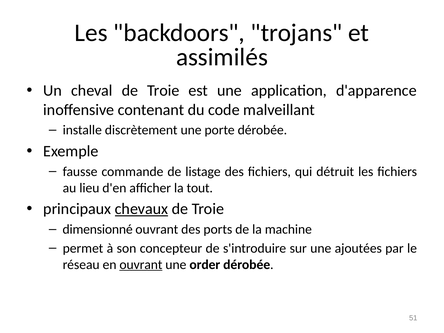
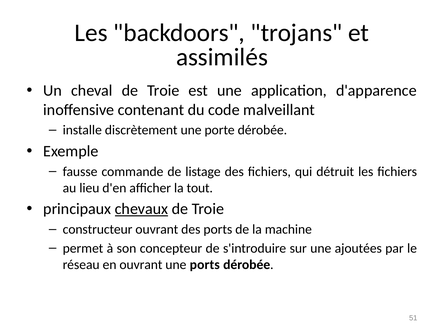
dimensionné: dimensionné -> constructeur (98, 229)
ouvrant underline: present -> none (141, 265)
une order: order -> ports (205, 265)
